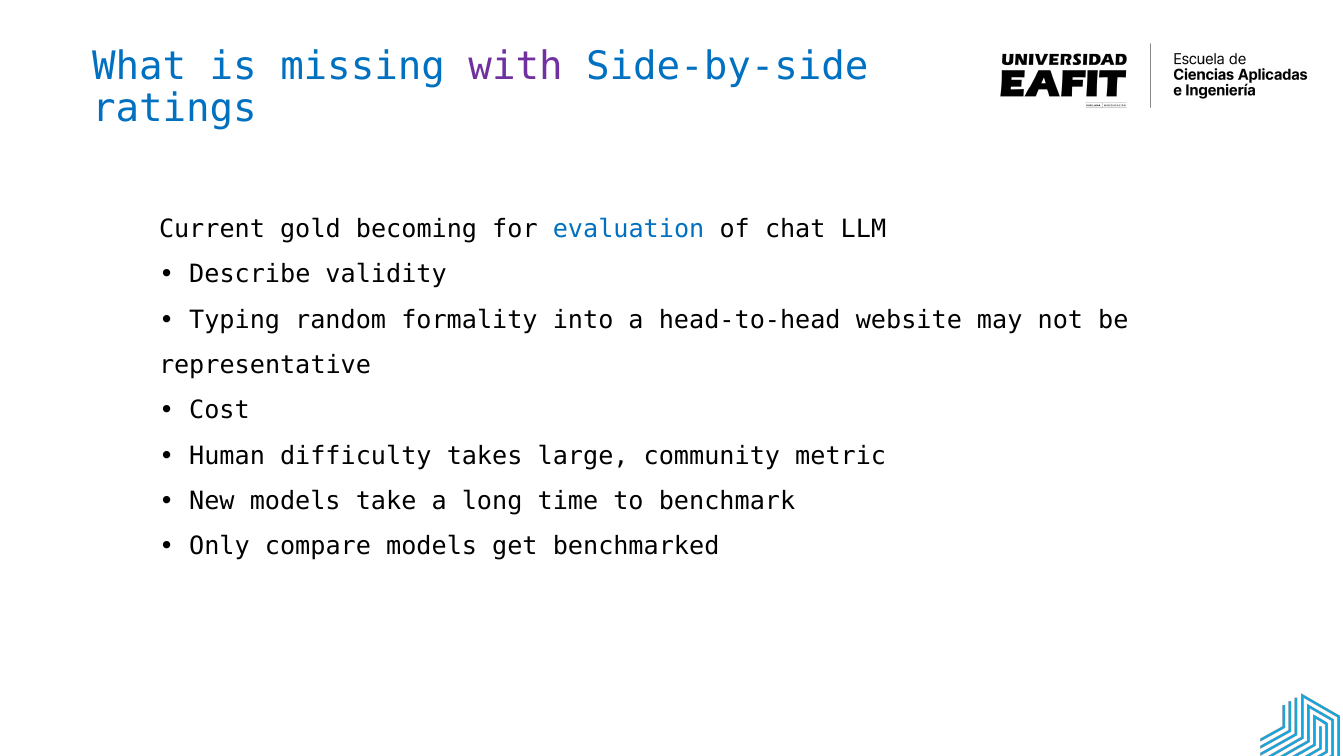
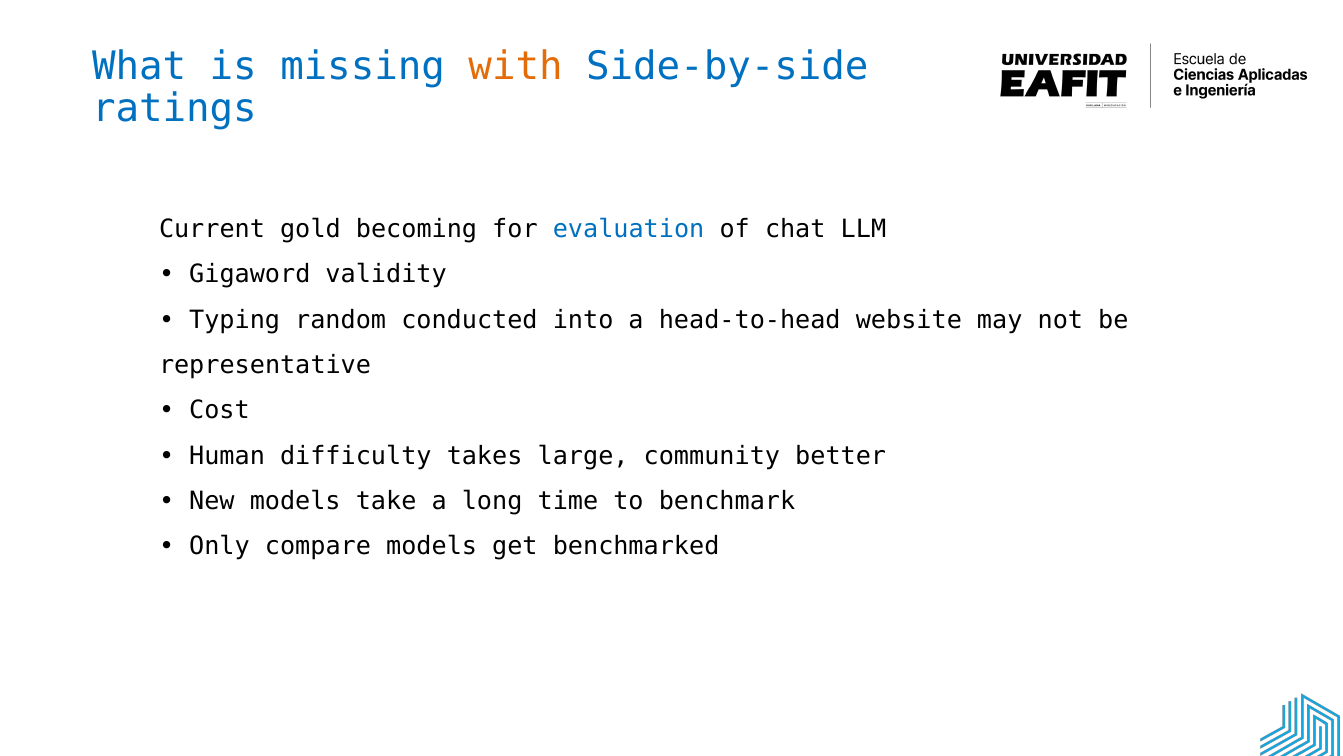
with colour: purple -> orange (516, 67)
Describe: Describe -> Gigaword (250, 274)
formality: formality -> conducted (469, 320)
metric: metric -> better (841, 456)
